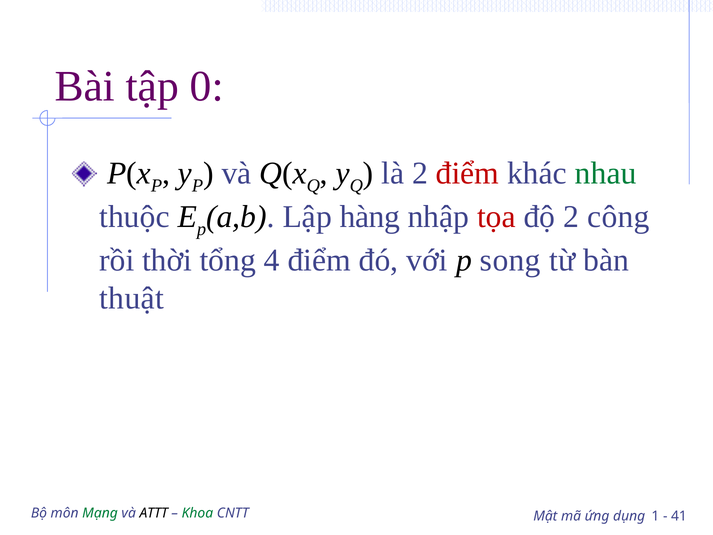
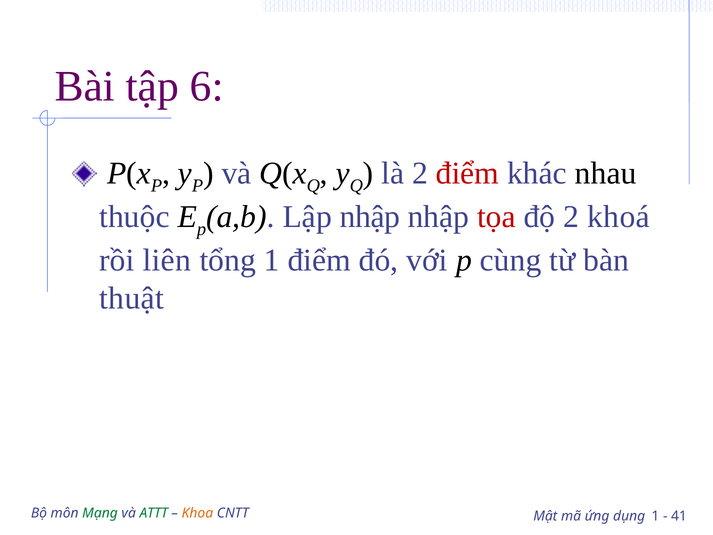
0: 0 -> 6 (207, 86)
nhau colour: green -> black (606, 173)
Lập hàng: hàng -> nhập (370, 217)
công: công -> khoá (619, 217)
thời: thời -> liên (167, 260)
tổng 4: 4 -> 1 (272, 260)
song: song -> cùng (511, 260)
ATTT colour: black -> green (154, 513)
Khoa colour: green -> orange (197, 513)
